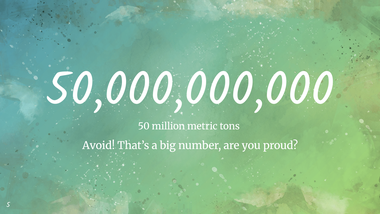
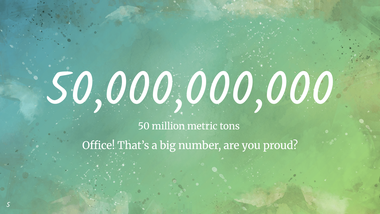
Avoid: Avoid -> Office (99, 145)
